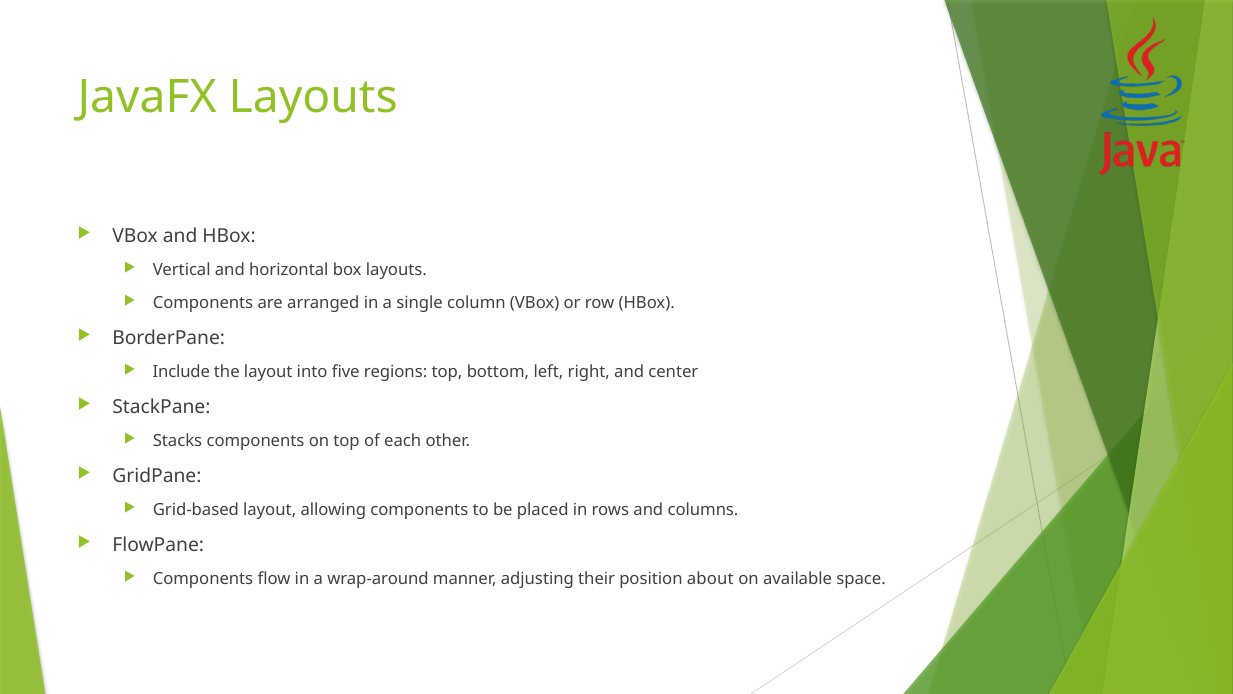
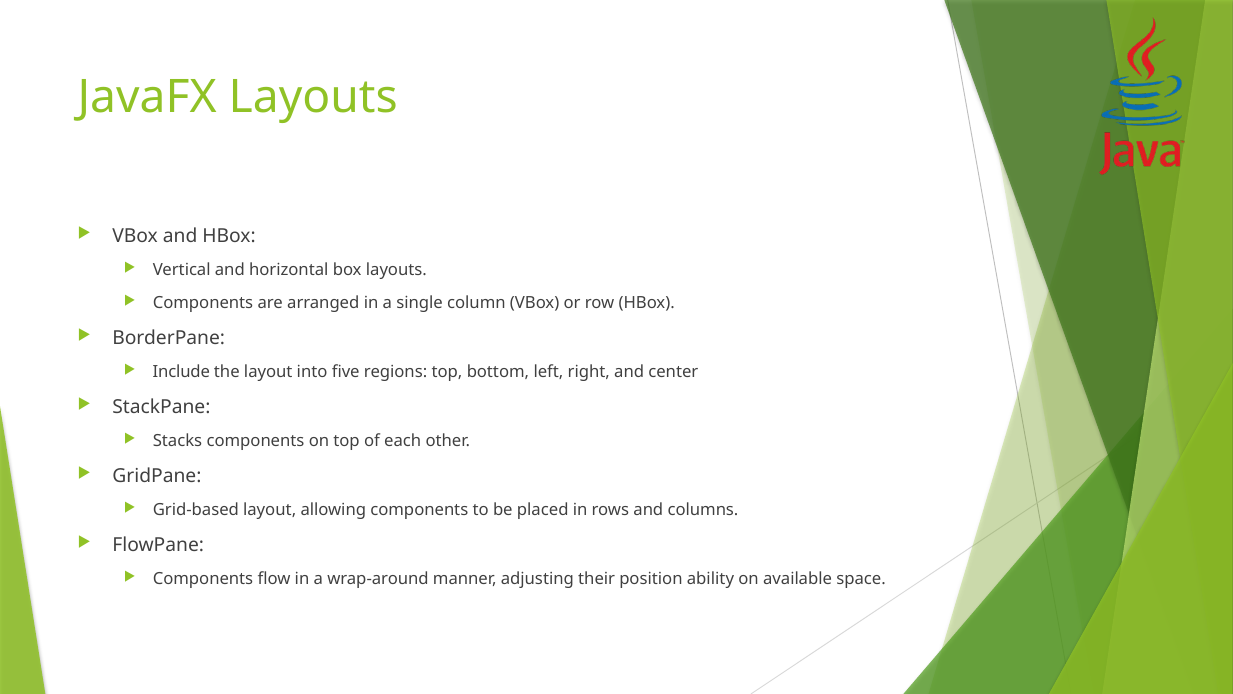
about: about -> ability (710, 579)
